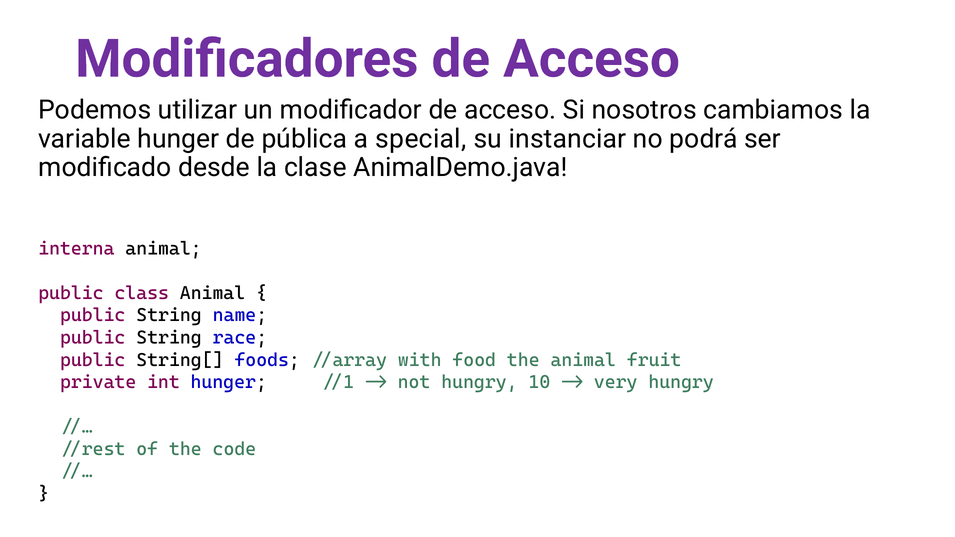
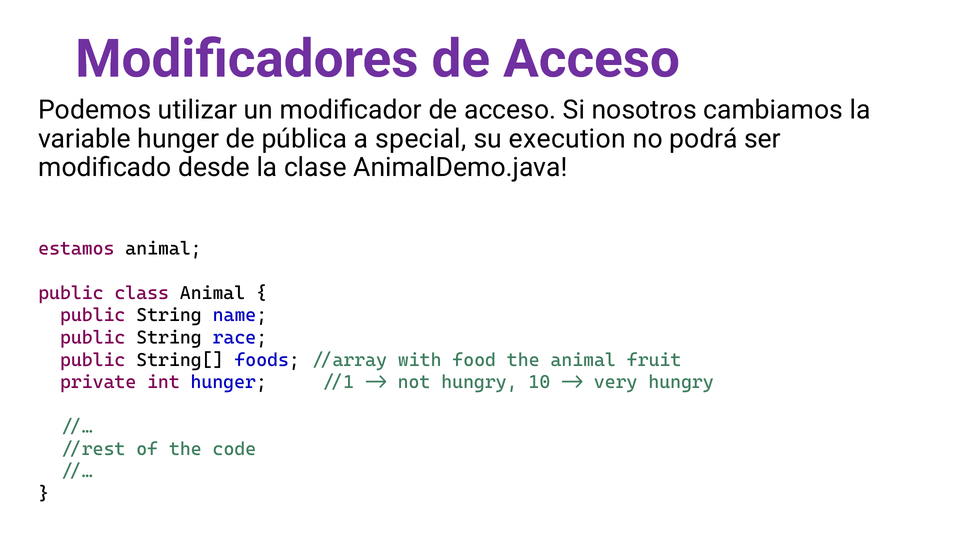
instanciar: instanciar -> execution (567, 139)
interna: interna -> estamos (76, 249)
